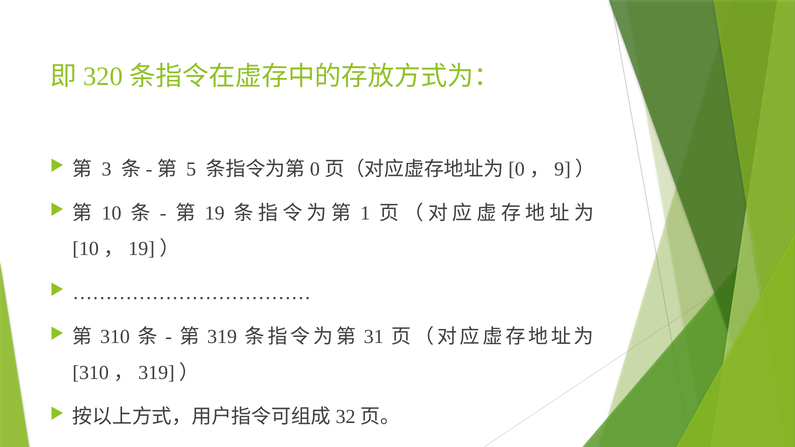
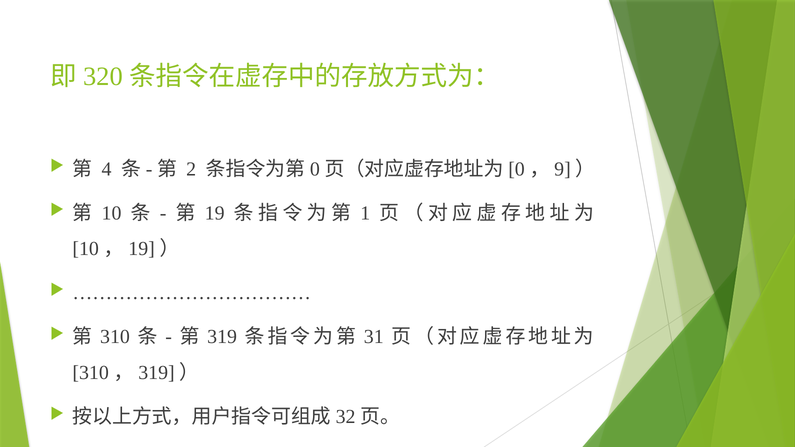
3: 3 -> 4 (106, 169)
5: 5 -> 2 (191, 169)
